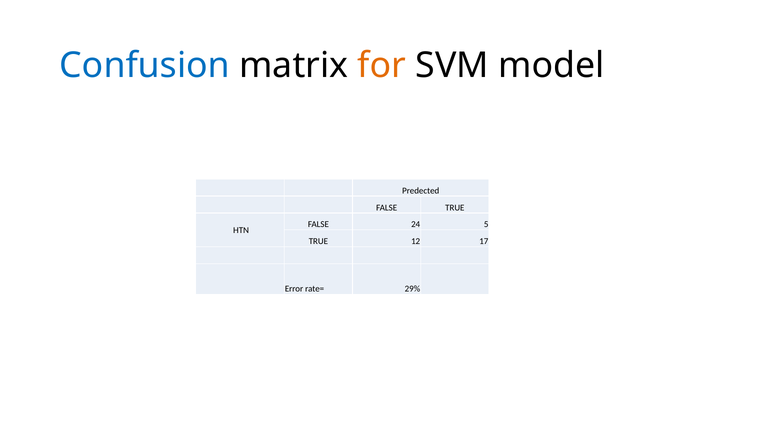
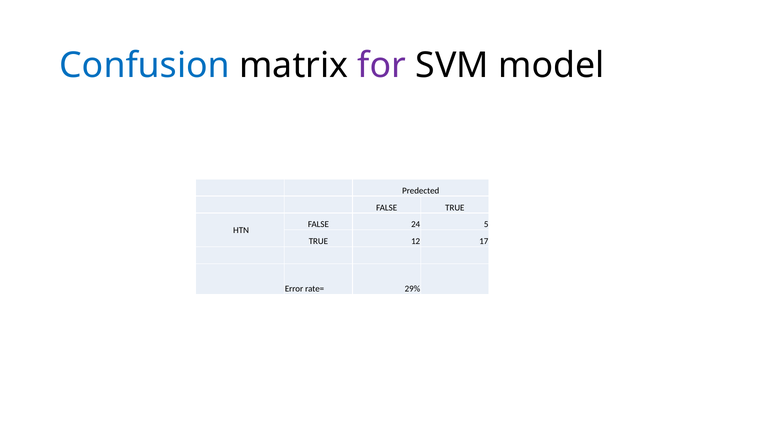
for colour: orange -> purple (382, 65)
